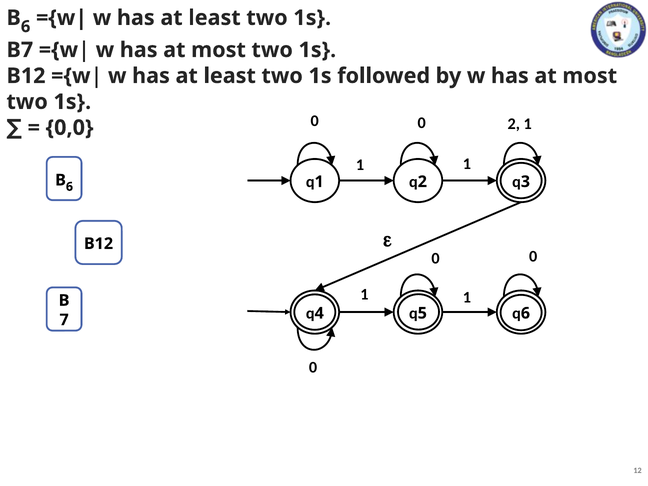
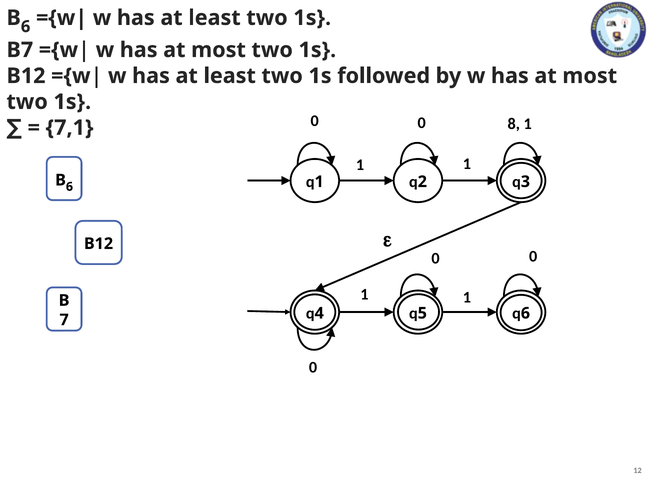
2: 2 -> 8 (514, 124)
0,0: 0,0 -> 7,1 (70, 128)
